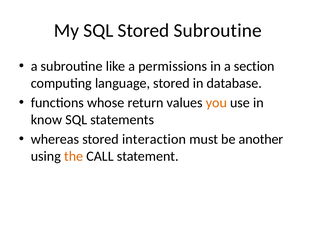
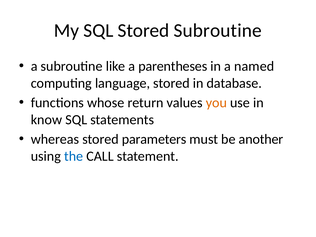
permissions: permissions -> parentheses (173, 66)
section: section -> named (254, 66)
interaction: interaction -> parameters (154, 139)
the colour: orange -> blue (74, 156)
